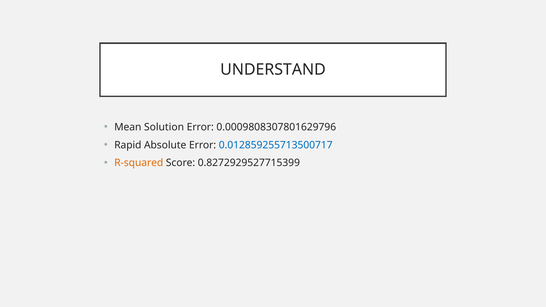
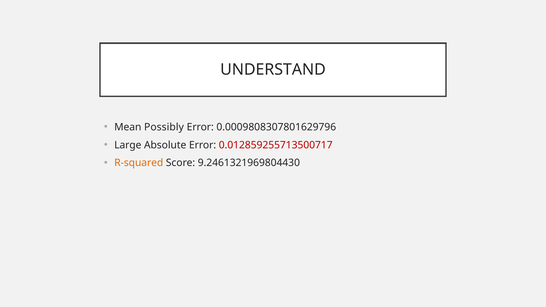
Solution: Solution -> Possibly (164, 127)
Rapid: Rapid -> Large (128, 145)
0.012859255713500717 colour: blue -> red (276, 145)
0.8272929527715399: 0.8272929527715399 -> 9.2461321969804430 (249, 163)
